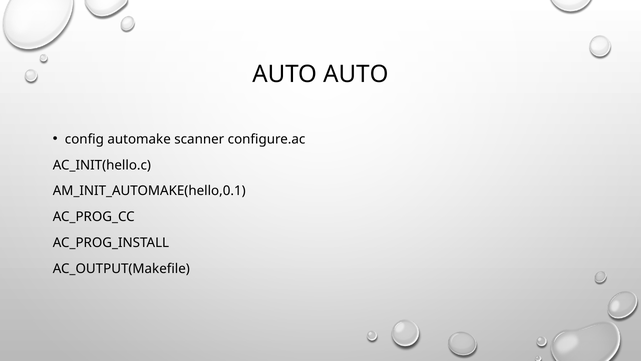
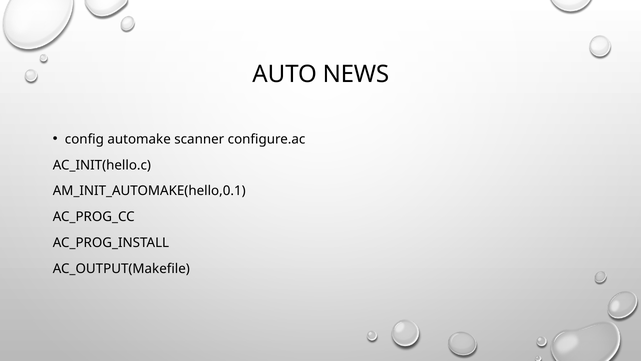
AUTO AUTO: AUTO -> NEWS (356, 74)
